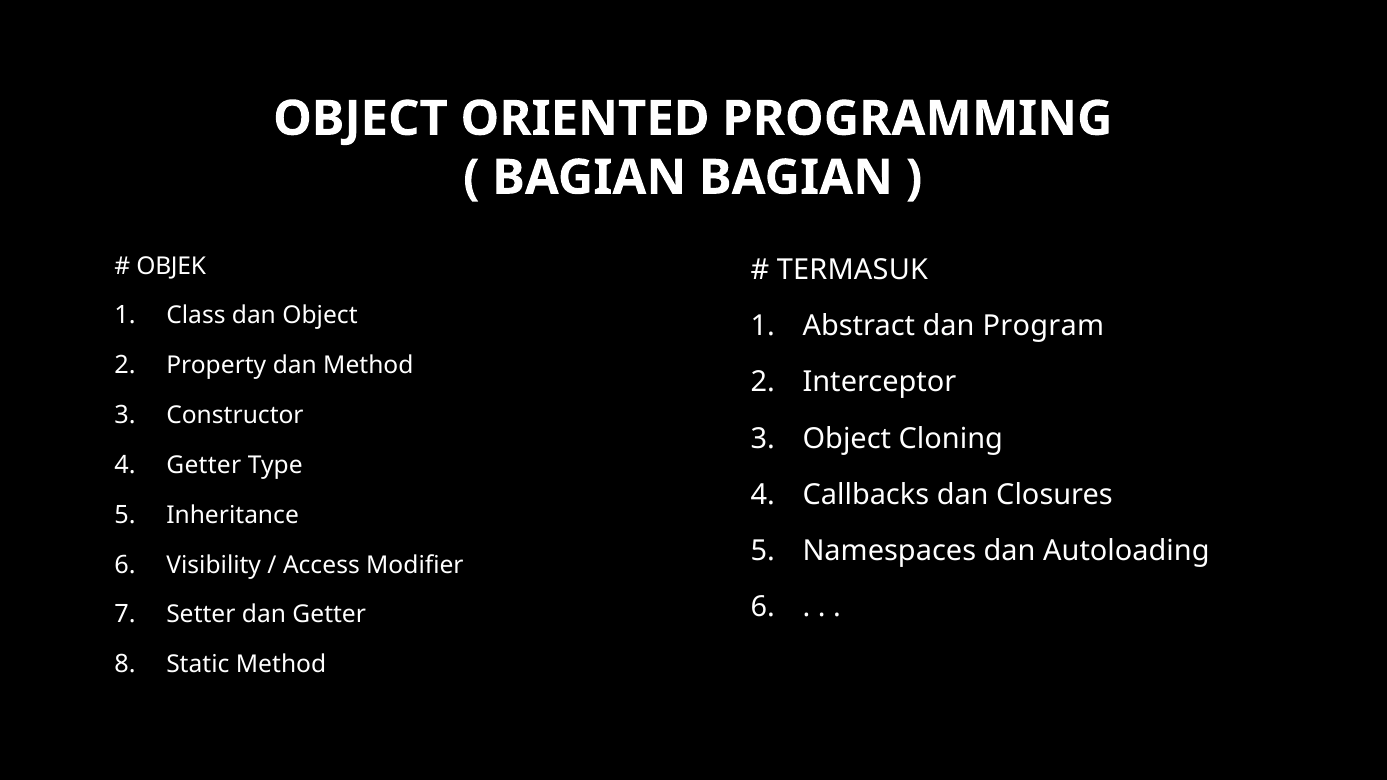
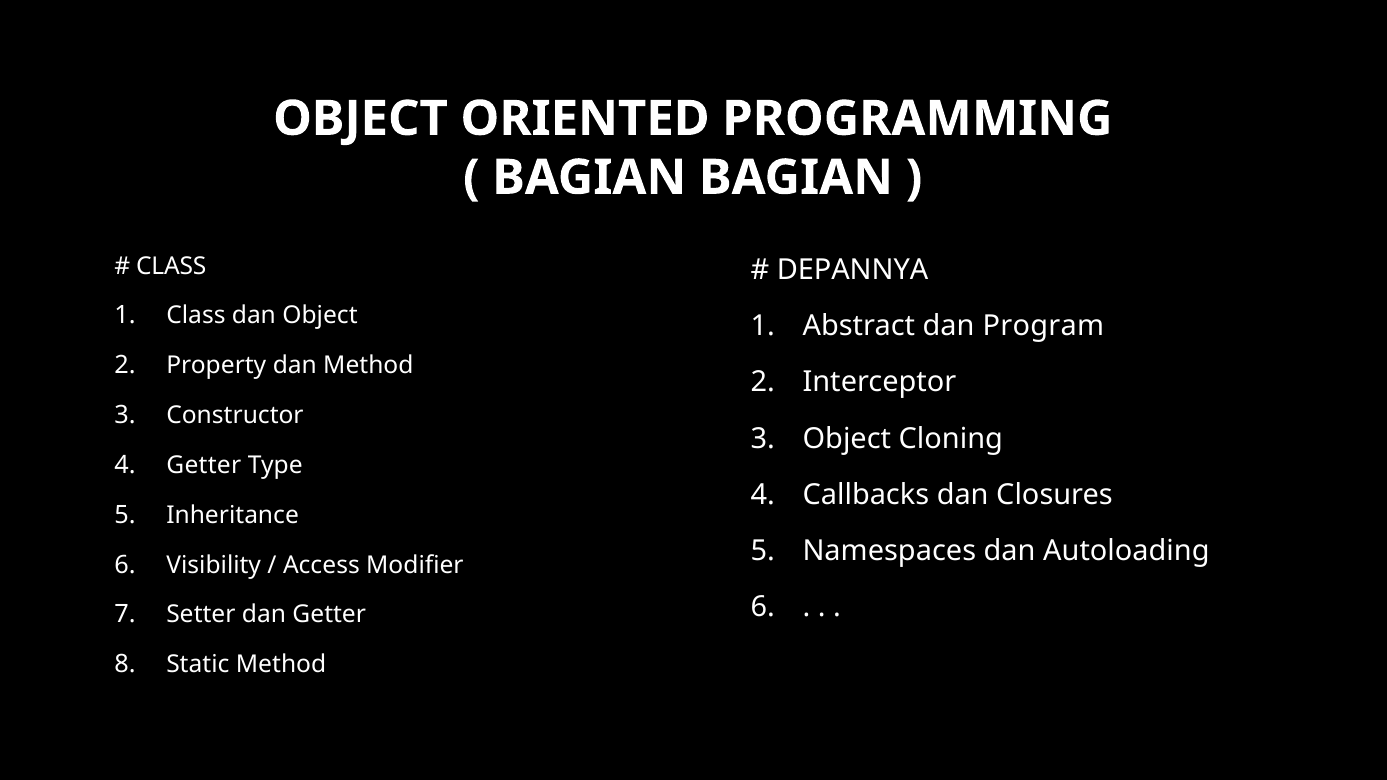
OBJEK: OBJEK -> CLASS (171, 266)
TERMASUK: TERMASUK -> DEPANNYA (853, 270)
